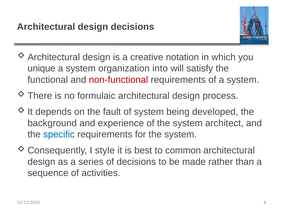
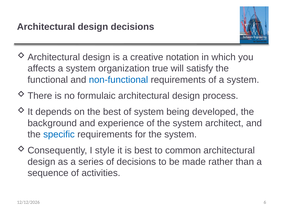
unique: unique -> affects (41, 69)
into: into -> true (160, 69)
non-functional colour: red -> blue (118, 80)
the fault: fault -> best (112, 112)
